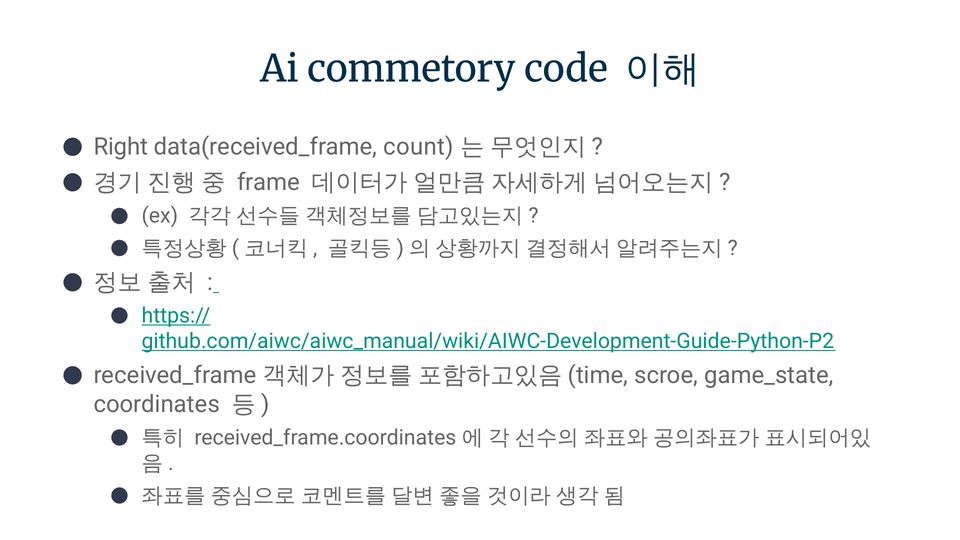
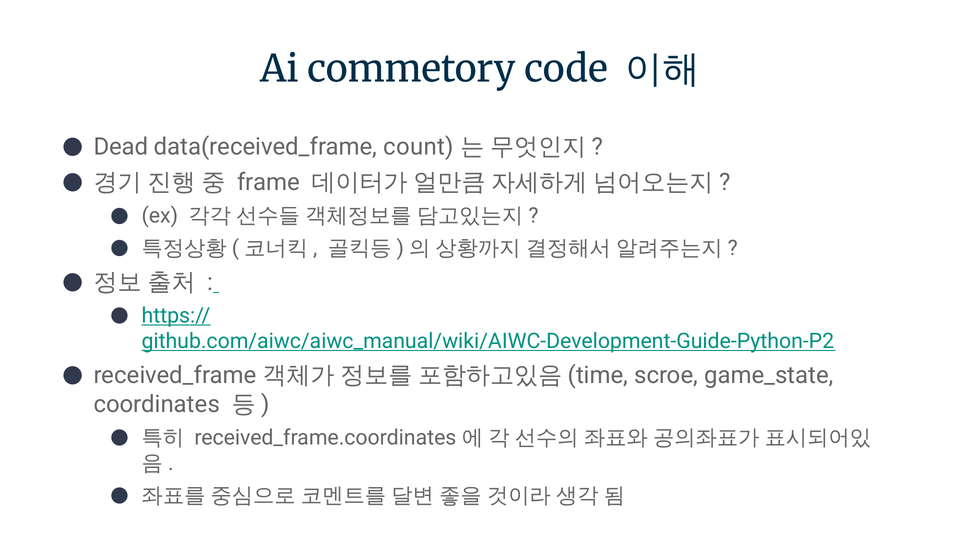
Right: Right -> Dead (121, 147)
